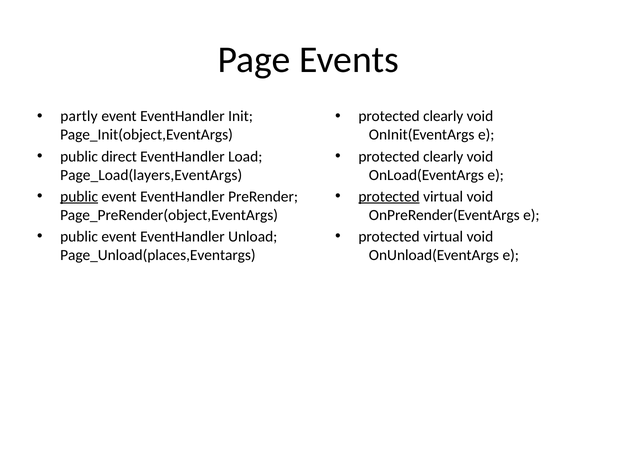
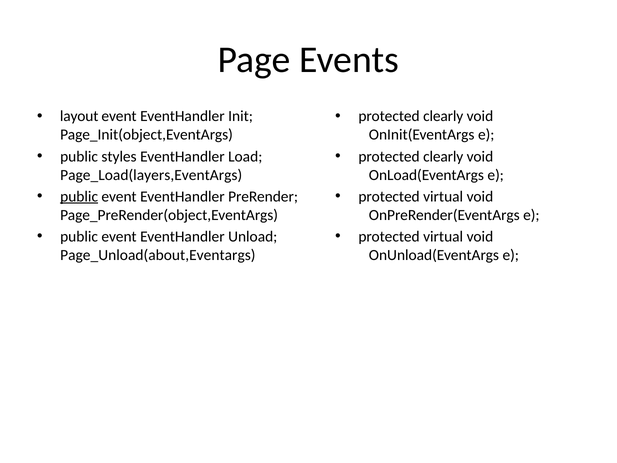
partly: partly -> layout (79, 116)
direct: direct -> styles (119, 156)
protected underline: present -> none (389, 196)
Page_Unload(places,Eventargs: Page_Unload(places,Eventargs -> Page_Unload(about,Eventargs (158, 255)
